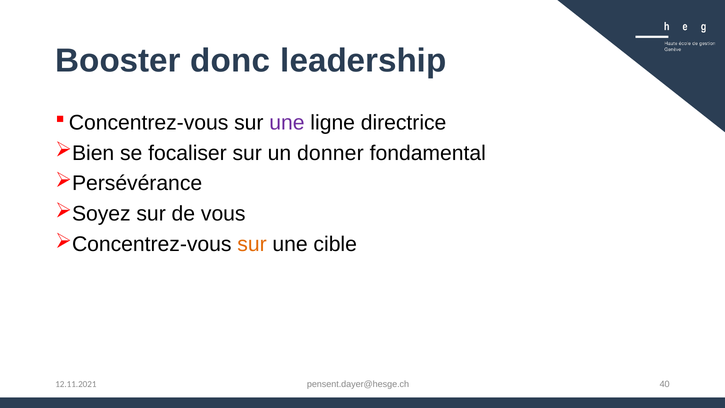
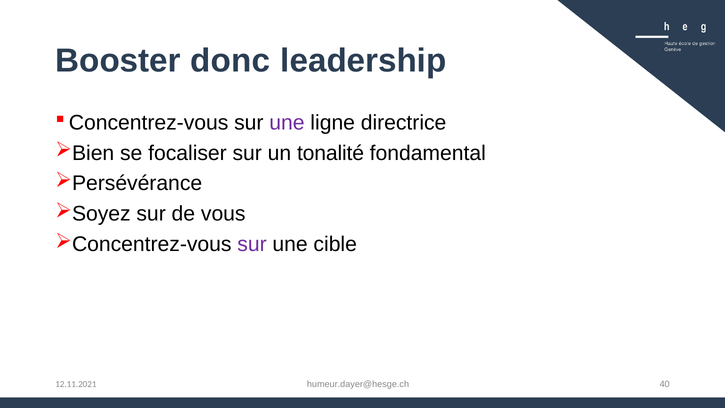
donner: donner -> tonalité (331, 153)
sur colour: orange -> purple (252, 244)
pensent.dayer@hesge.ch: pensent.dayer@hesge.ch -> humeur.dayer@hesge.ch (358, 384)
